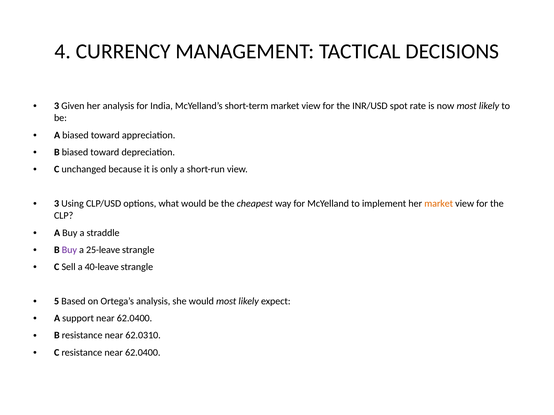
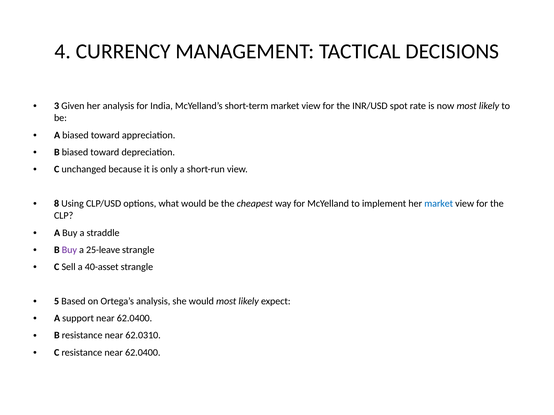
3: 3 -> 8 (57, 204)
market colour: orange -> blue (439, 204)
40-leave: 40-leave -> 40-asset (102, 267)
